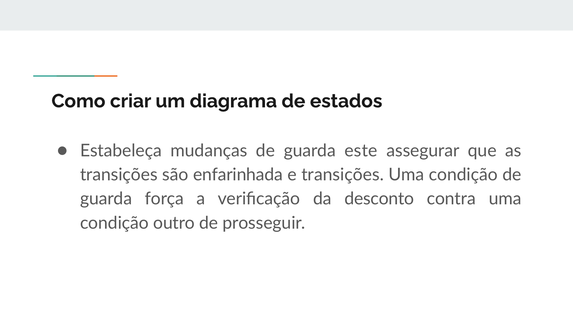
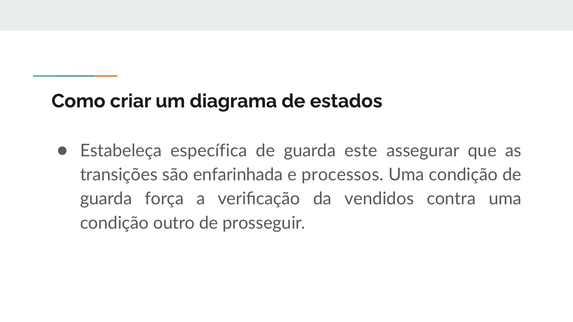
mudanças: mudanças -> específica (209, 151)
e transições: transições -> processos (343, 175)
desconto: desconto -> vendidos (379, 199)
